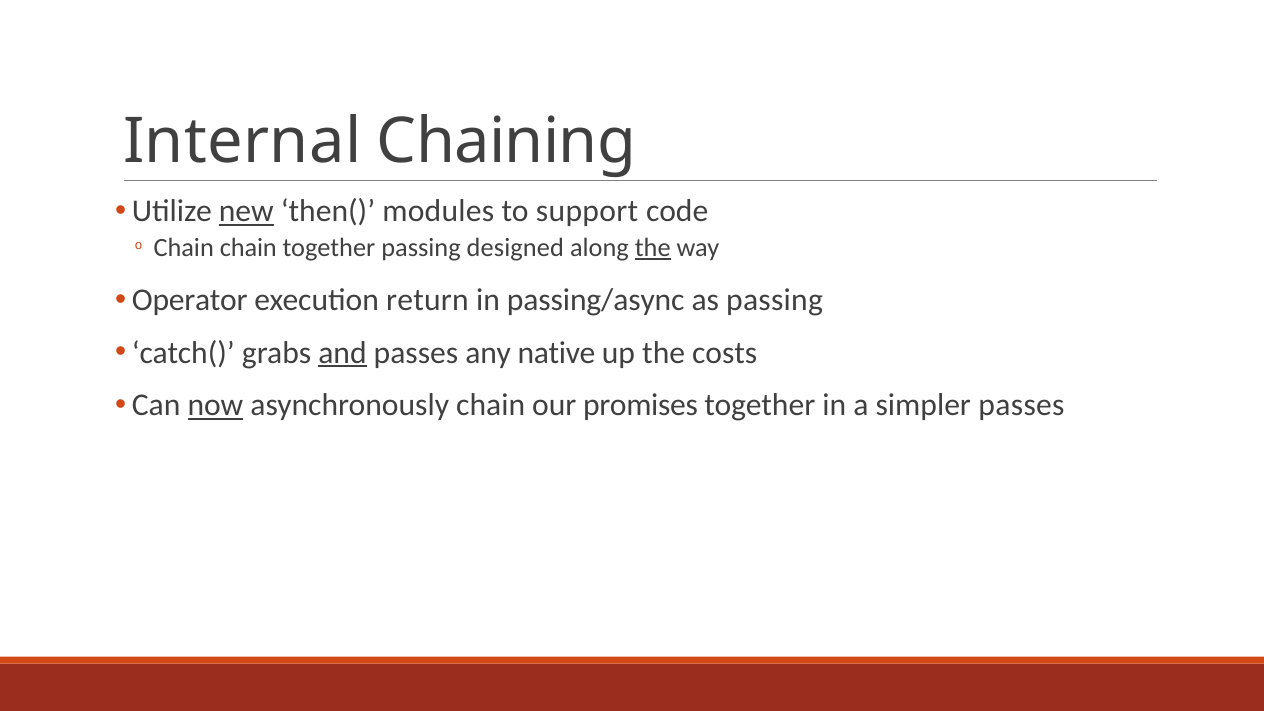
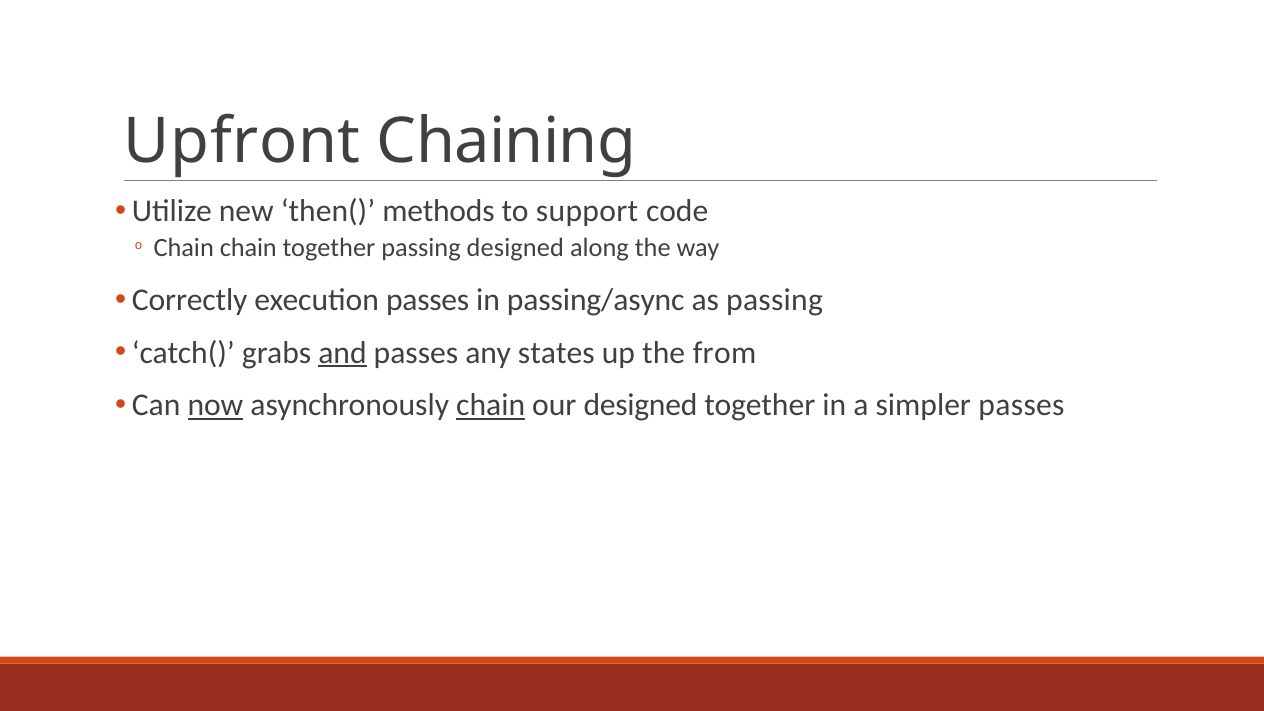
Internal: Internal -> Upfront (242, 142)
new underline: present -> none (246, 211)
modules: modules -> methods (438, 211)
the underline: present -> none (653, 248)
Operator: Operator -> Correctly (190, 300)
execution return: return -> passes (428, 300)
native: native -> states (556, 353)
costs: costs -> from (724, 353)
chain underline: none -> present (491, 405)
our promises: promises -> designed (640, 405)
